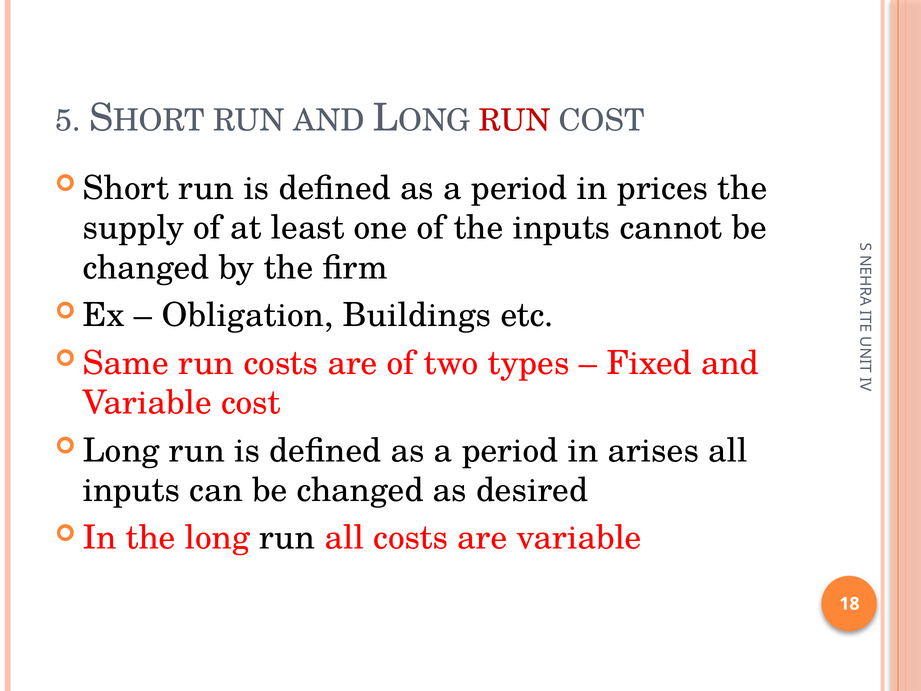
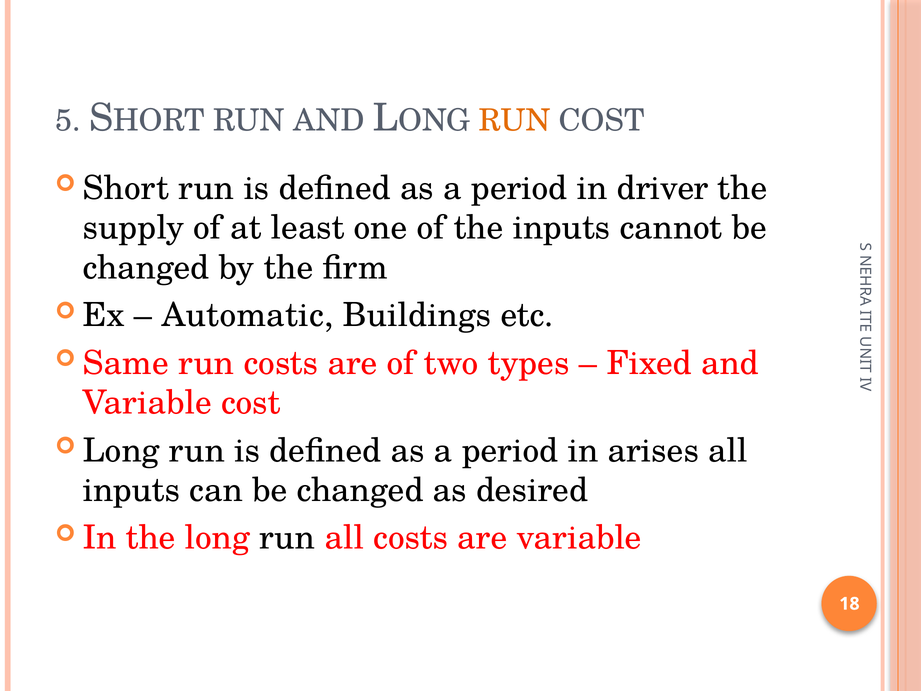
RUN colour: red -> orange (515, 120)
prices: prices -> driver (663, 188)
Obligation: Obligation -> Automatic (247, 315)
